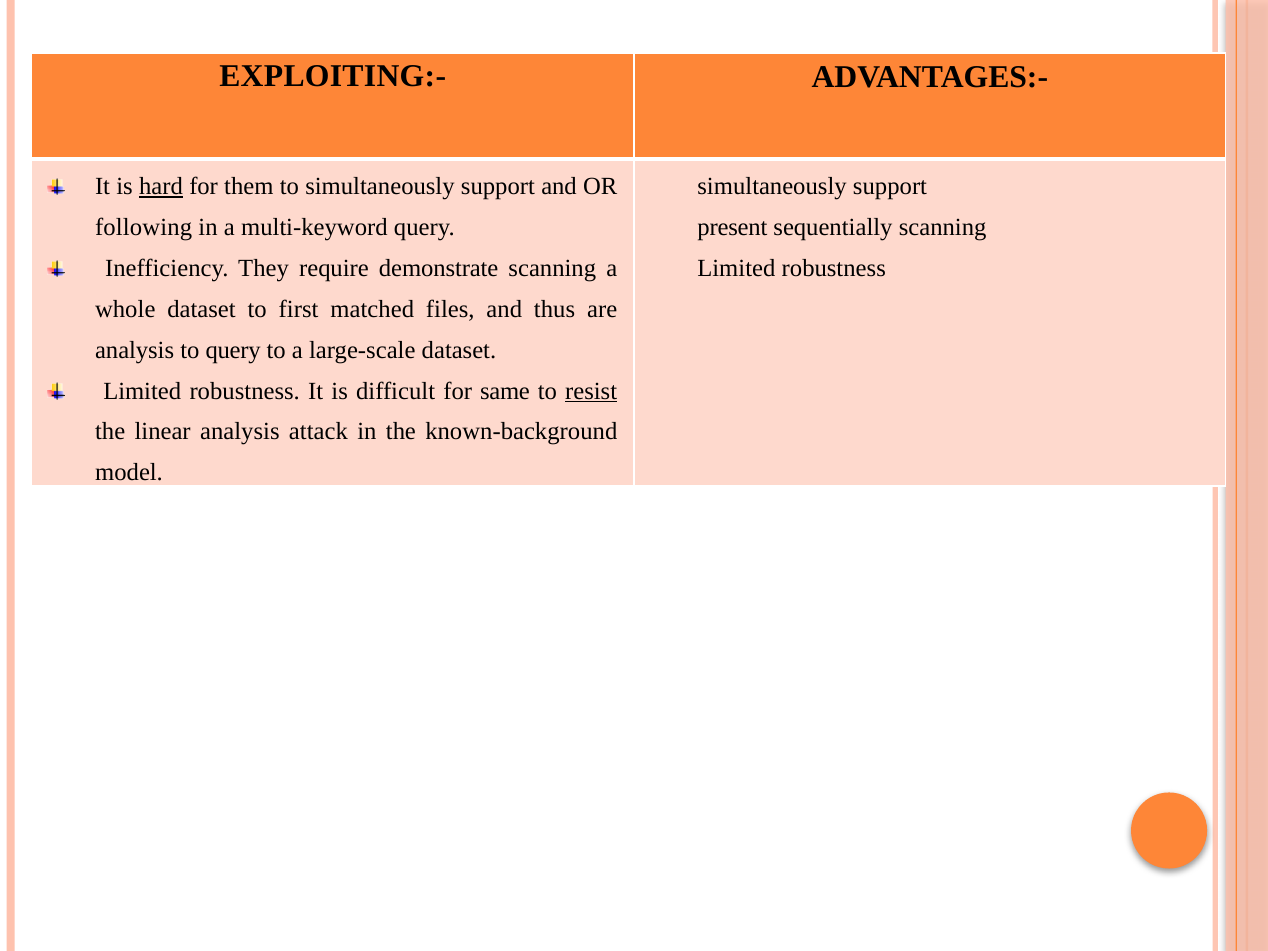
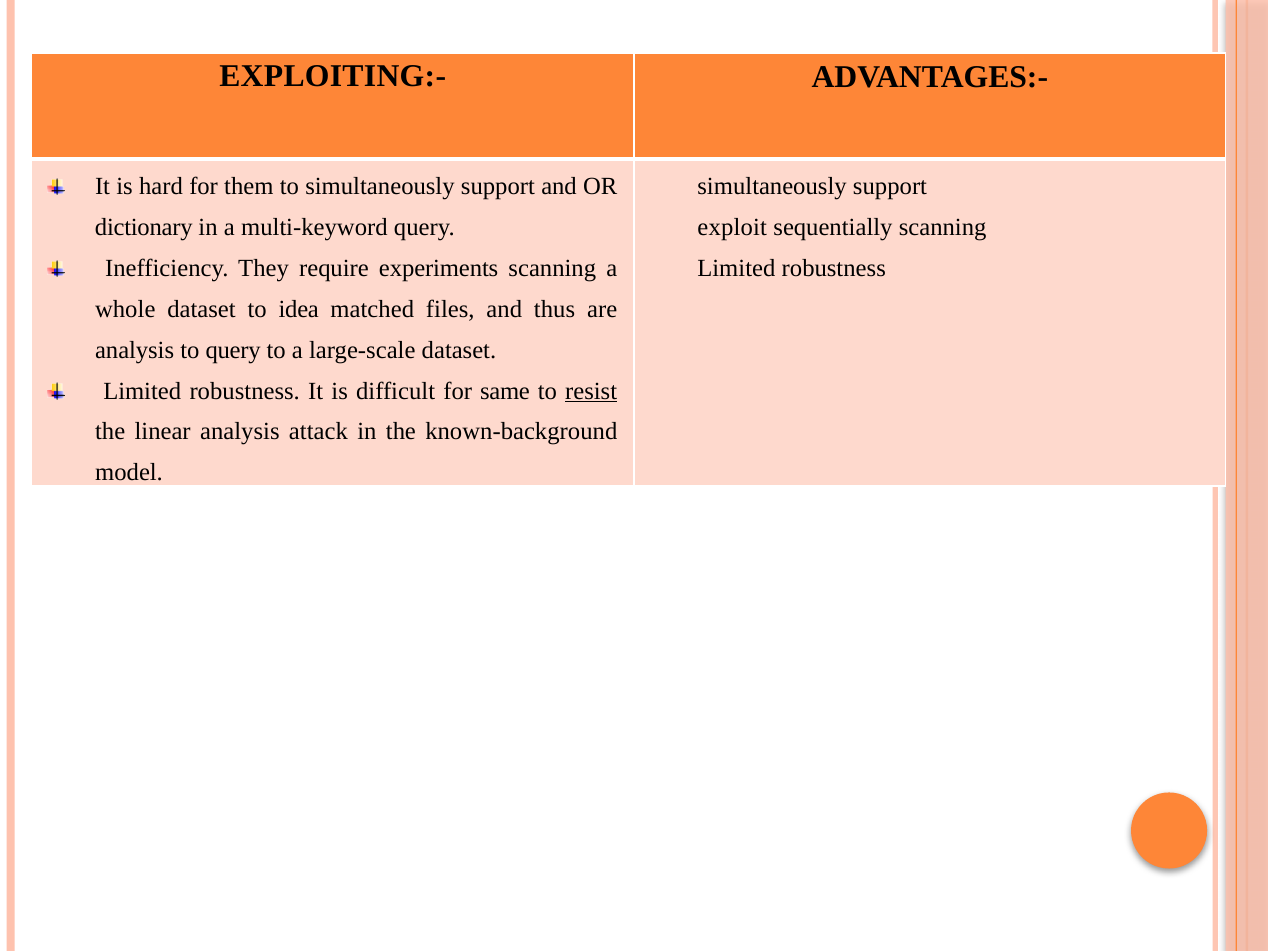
hard underline: present -> none (161, 186)
following: following -> dictionary (144, 227)
present: present -> exploit (732, 227)
demonstrate: demonstrate -> experiments (439, 268)
first: first -> idea (299, 309)
